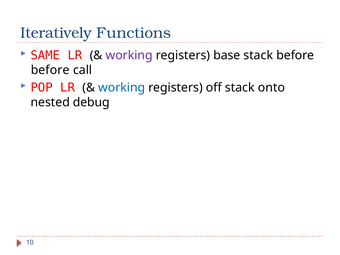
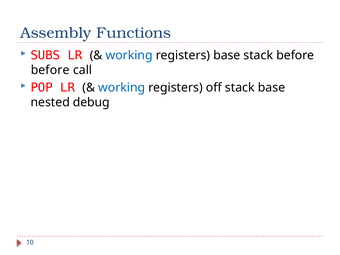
Iteratively: Iteratively -> Assembly (56, 33)
SAME: SAME -> SUBS (45, 55)
working colour: purple -> blue (129, 55)
stack onto: onto -> base (272, 88)
